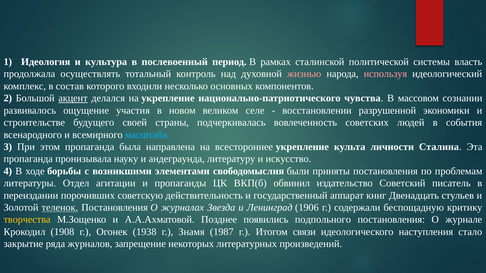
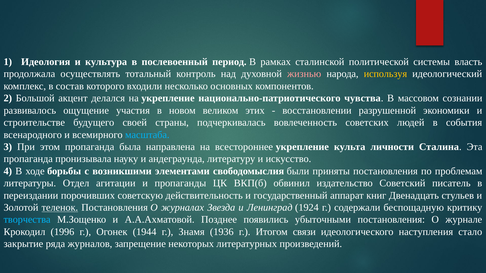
используя colour: pink -> yellow (385, 74)
акцент underline: present -> none (73, 98)
селе: селе -> этих (255, 111)
1906: 1906 -> 1924 (307, 208)
творчества colour: yellow -> light blue (27, 220)
подпольного: подпольного -> убыточными (323, 220)
1908: 1908 -> 1996 (62, 232)
1938: 1938 -> 1944 (145, 232)
1987: 1987 -> 1936 (222, 232)
